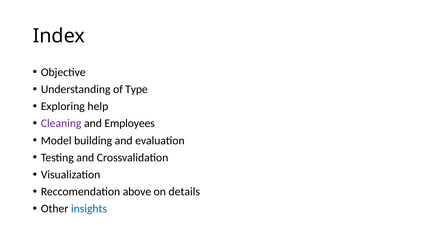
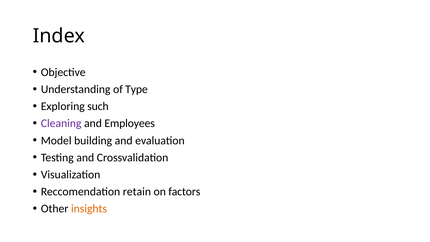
help: help -> such (98, 106)
above: above -> retain (137, 192)
details: details -> factors (184, 192)
insights colour: blue -> orange (89, 209)
